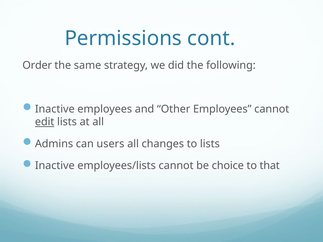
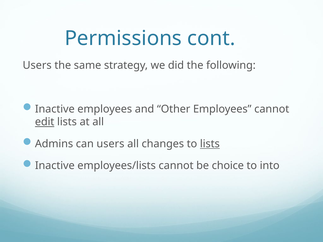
Order: Order -> Users (37, 65)
lists underline: none -> present (210, 144)
that: that -> into (270, 166)
